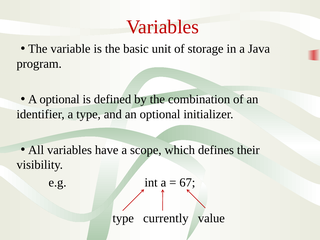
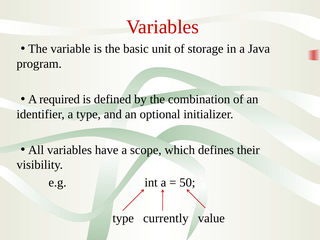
A optional: optional -> required (60, 99)
67: 67 -> 50 (187, 183)
